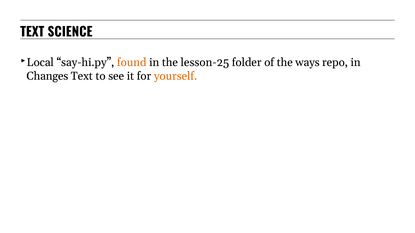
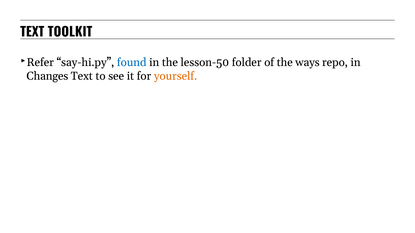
SCIENCE: SCIENCE -> TOOLKIT (70, 32)
Local: Local -> Refer (40, 62)
found colour: orange -> blue (132, 62)
lesson-25: lesson-25 -> lesson-50 (205, 62)
